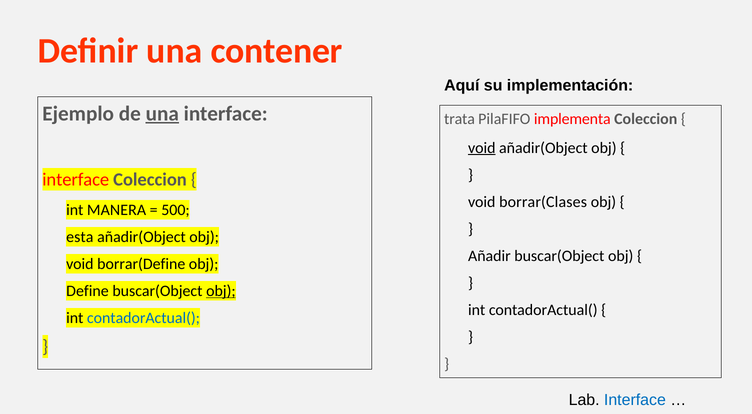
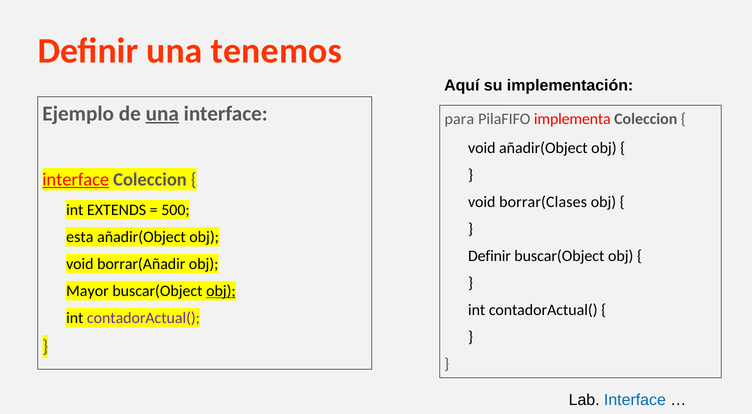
contener: contener -> tenemos (276, 51)
trata: trata -> para (459, 119)
void underline: present -> none (482, 148)
interface underline: none -> present (76, 179)
MANERA: MANERA -> EXTENDS (117, 210)
Añadir: Añadir -> Definir (489, 256)
borrar(Define: borrar(Define -> borrar(Añadir (141, 264)
Define: Define -> Mayor (87, 291)
contadorActual( colour: blue -> purple (143, 318)
